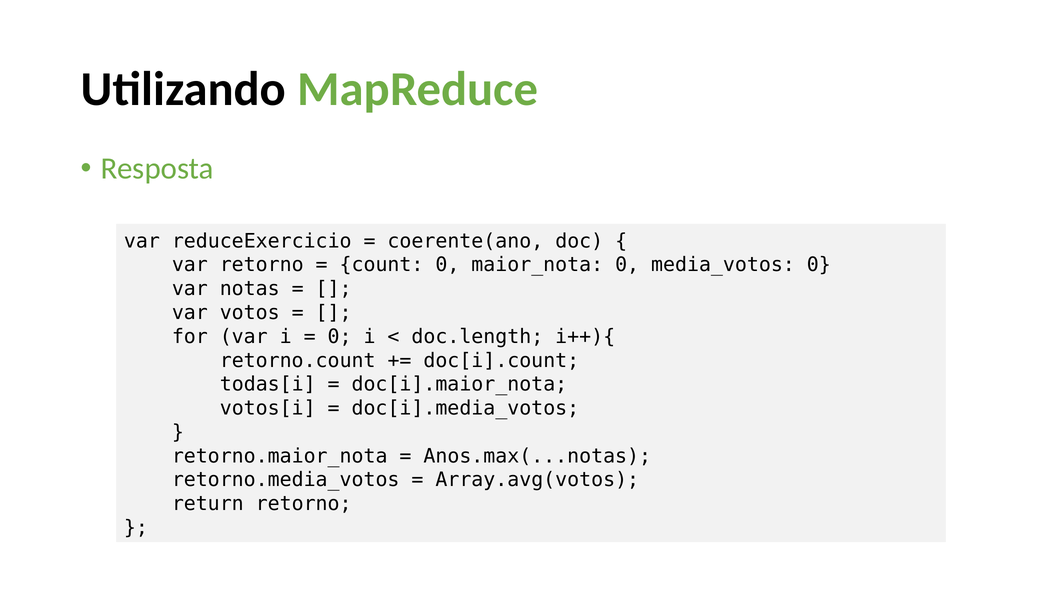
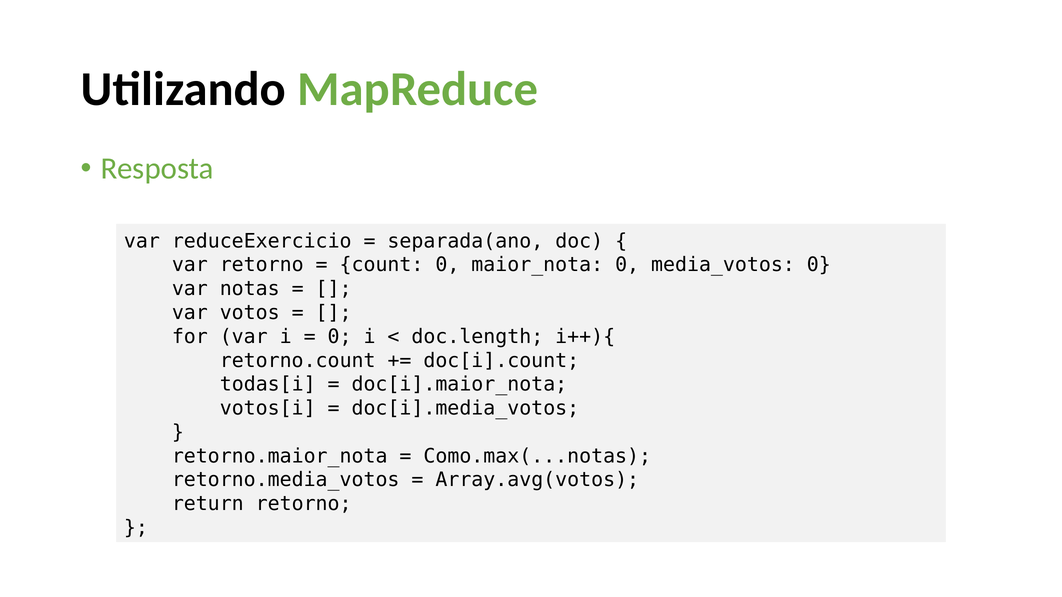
coerente(ano: coerente(ano -> separada(ano (465, 241)
Anos.max(...notas: Anos.max(...notas -> Como.max(...notas (537, 456)
